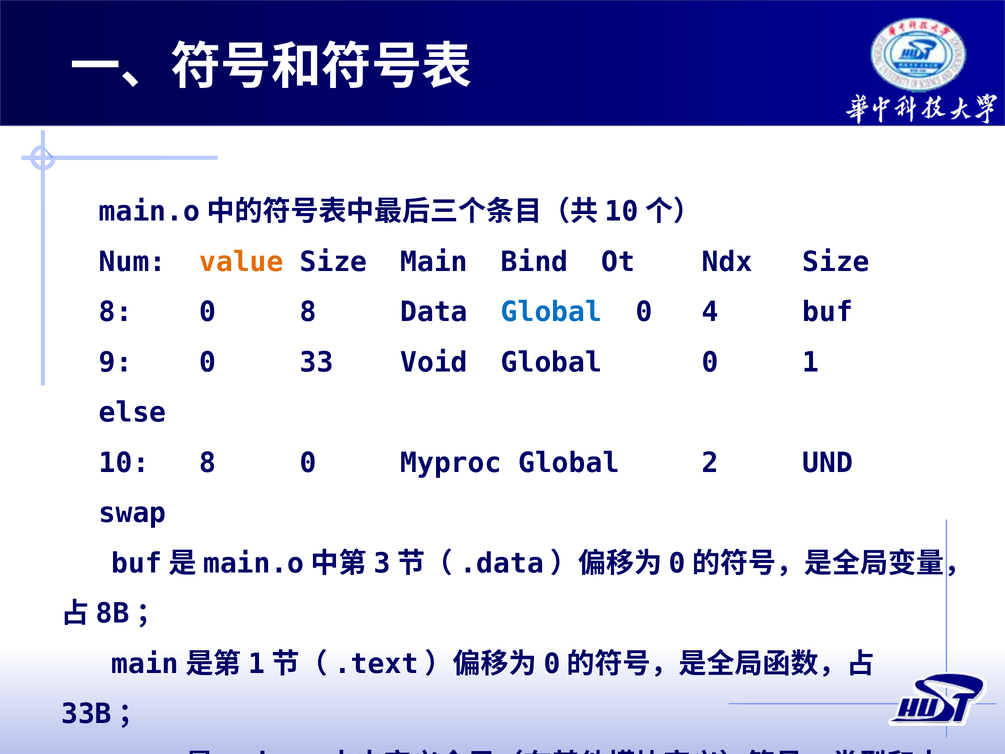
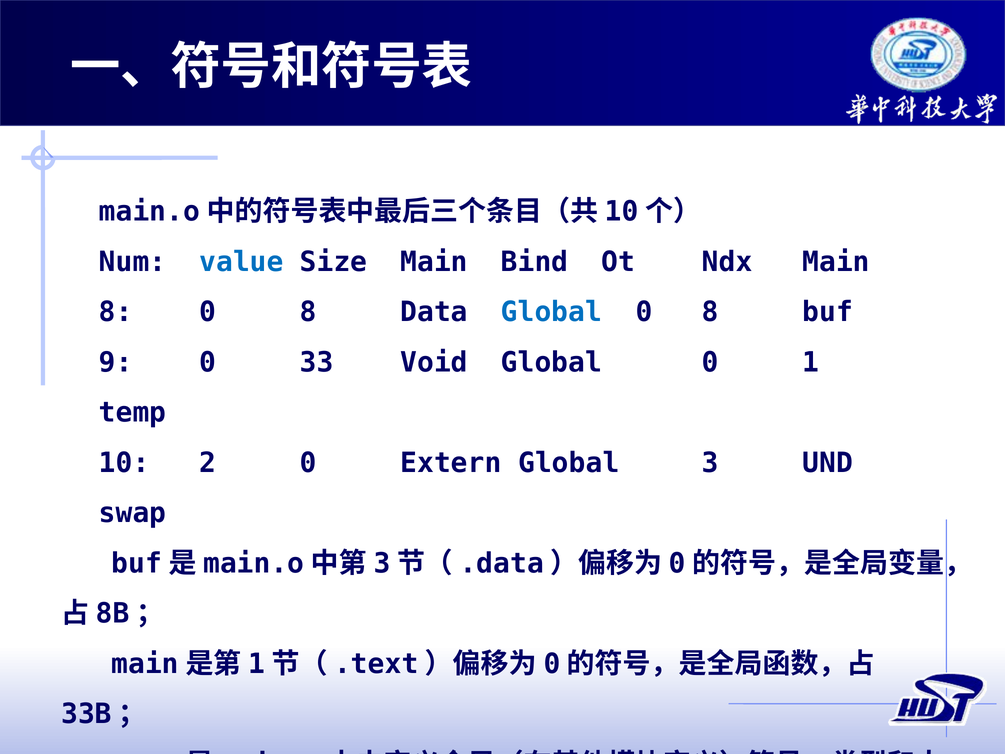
value colour: orange -> blue (242, 262)
Ndx Size: Size -> Main (836, 262)
4: 4 -> 8 (710, 312)
else: else -> temp (133, 412)
10 8: 8 -> 2 (208, 463)
Myproc: Myproc -> Extern (451, 463)
2: 2 -> 3 (710, 463)
